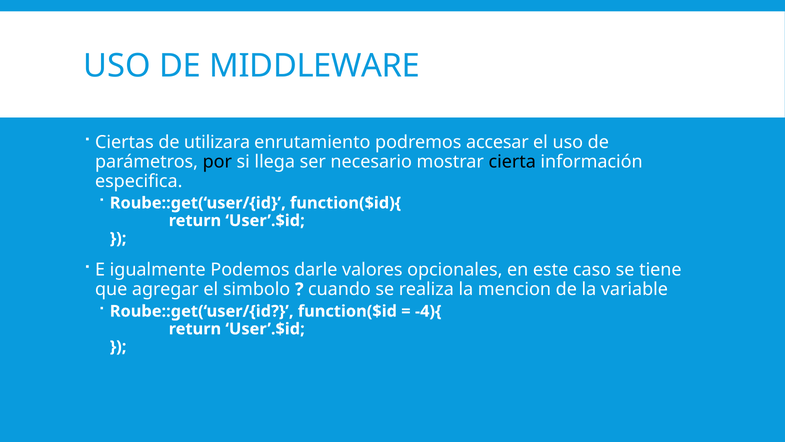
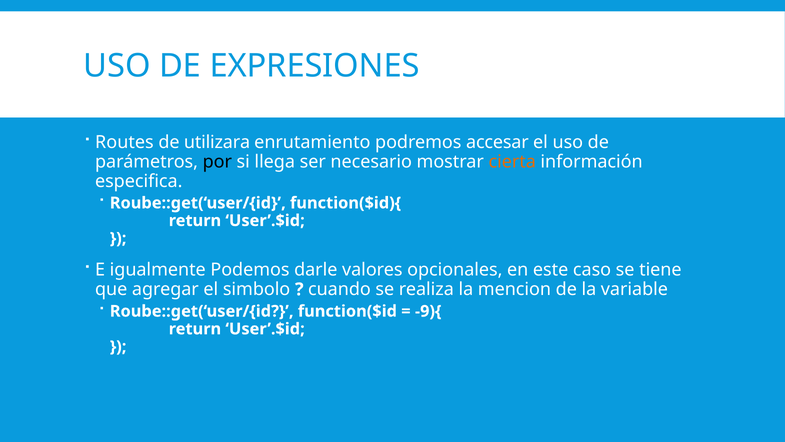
MIDDLEWARE: MIDDLEWARE -> EXPRESIONES (315, 66)
Ciertas: Ciertas -> Routes (124, 142)
cierta colour: black -> orange (512, 161)
-4){: -4){ -> -9){ (428, 311)
